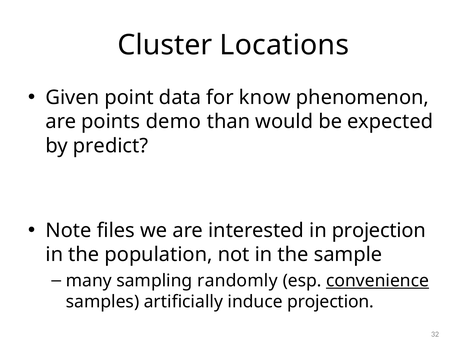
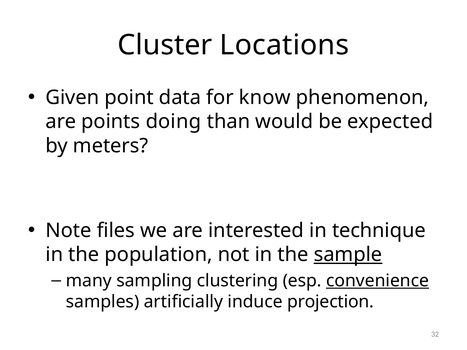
demo: demo -> doing (173, 122)
predict: predict -> meters (111, 146)
in projection: projection -> technique (379, 231)
sample underline: none -> present (348, 255)
randomly: randomly -> clustering (238, 281)
